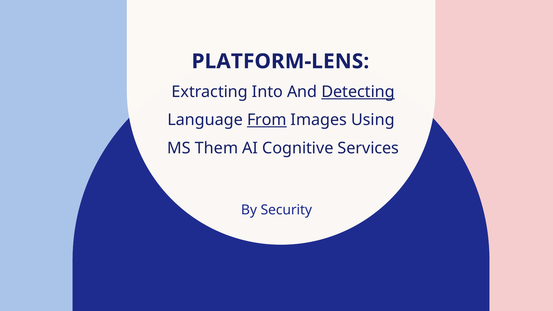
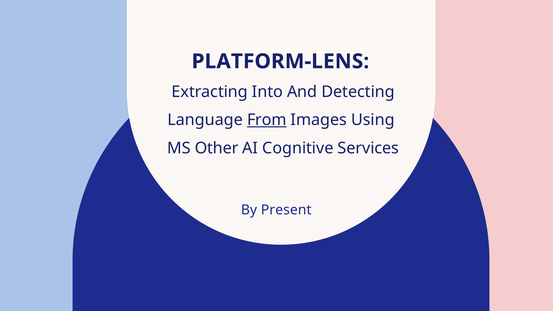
Detecting underline: present -> none (358, 92)
Them: Them -> Other (217, 148)
Security: Security -> Present (286, 210)
